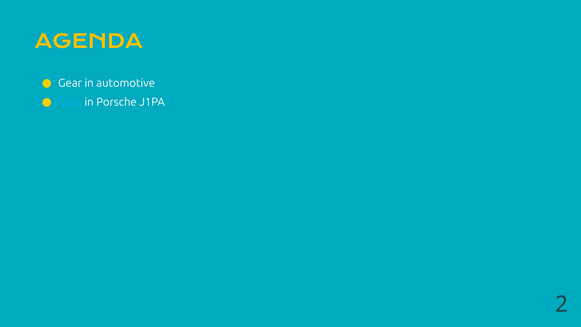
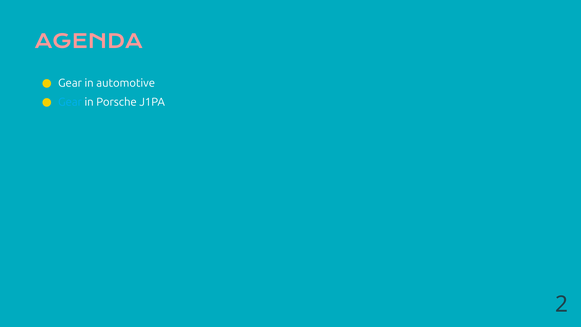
AGENDA colour: yellow -> pink (89, 42)
